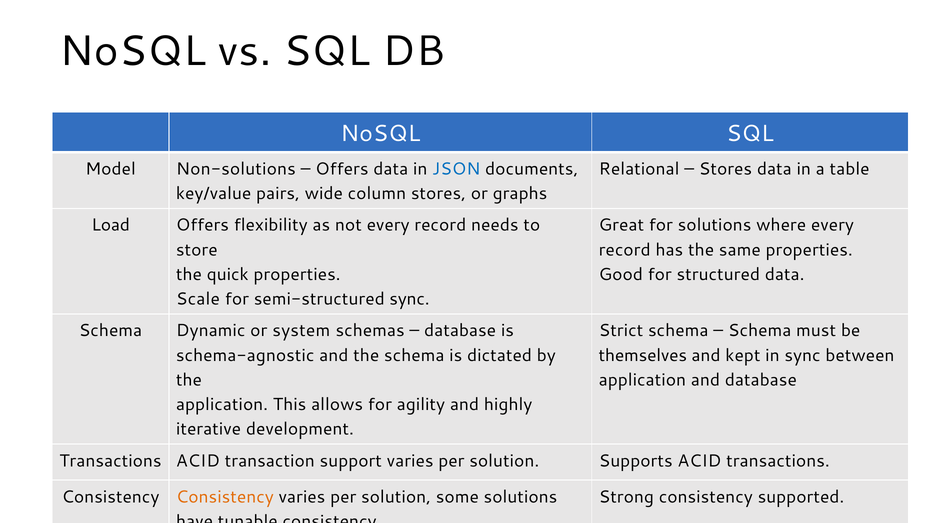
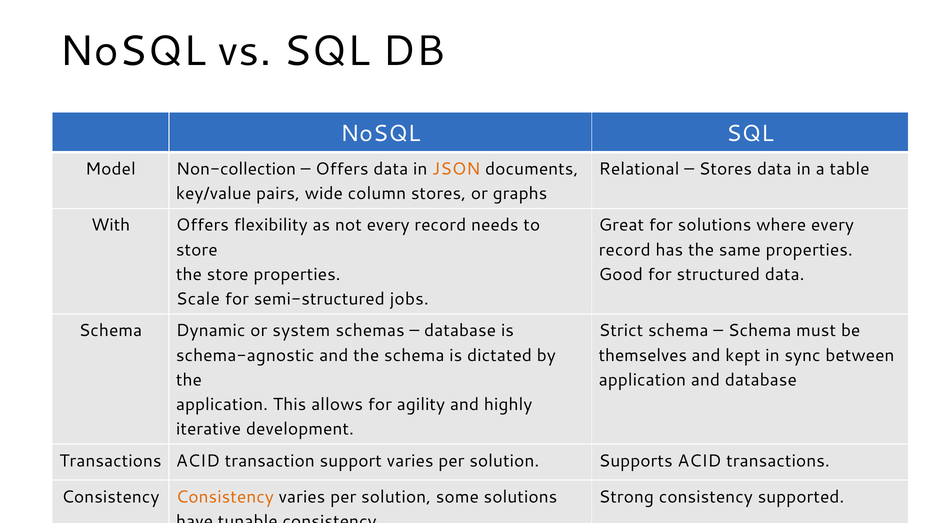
Non-solutions: Non-solutions -> Non-collection (236, 169)
JSON colour: blue -> orange (456, 169)
Load: Load -> With (111, 225)
the quick: quick -> store (228, 275)
semi-structured sync: sync -> jobs (409, 299)
